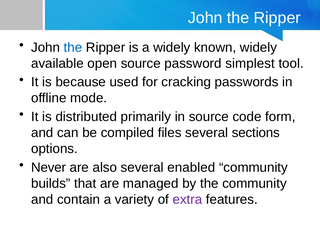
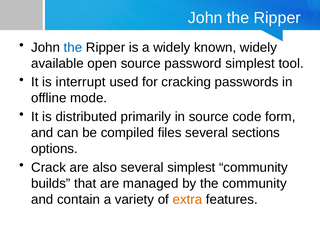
because: because -> interrupt (81, 82)
Never: Never -> Crack (49, 167)
several enabled: enabled -> simplest (191, 167)
extra colour: purple -> orange (187, 199)
